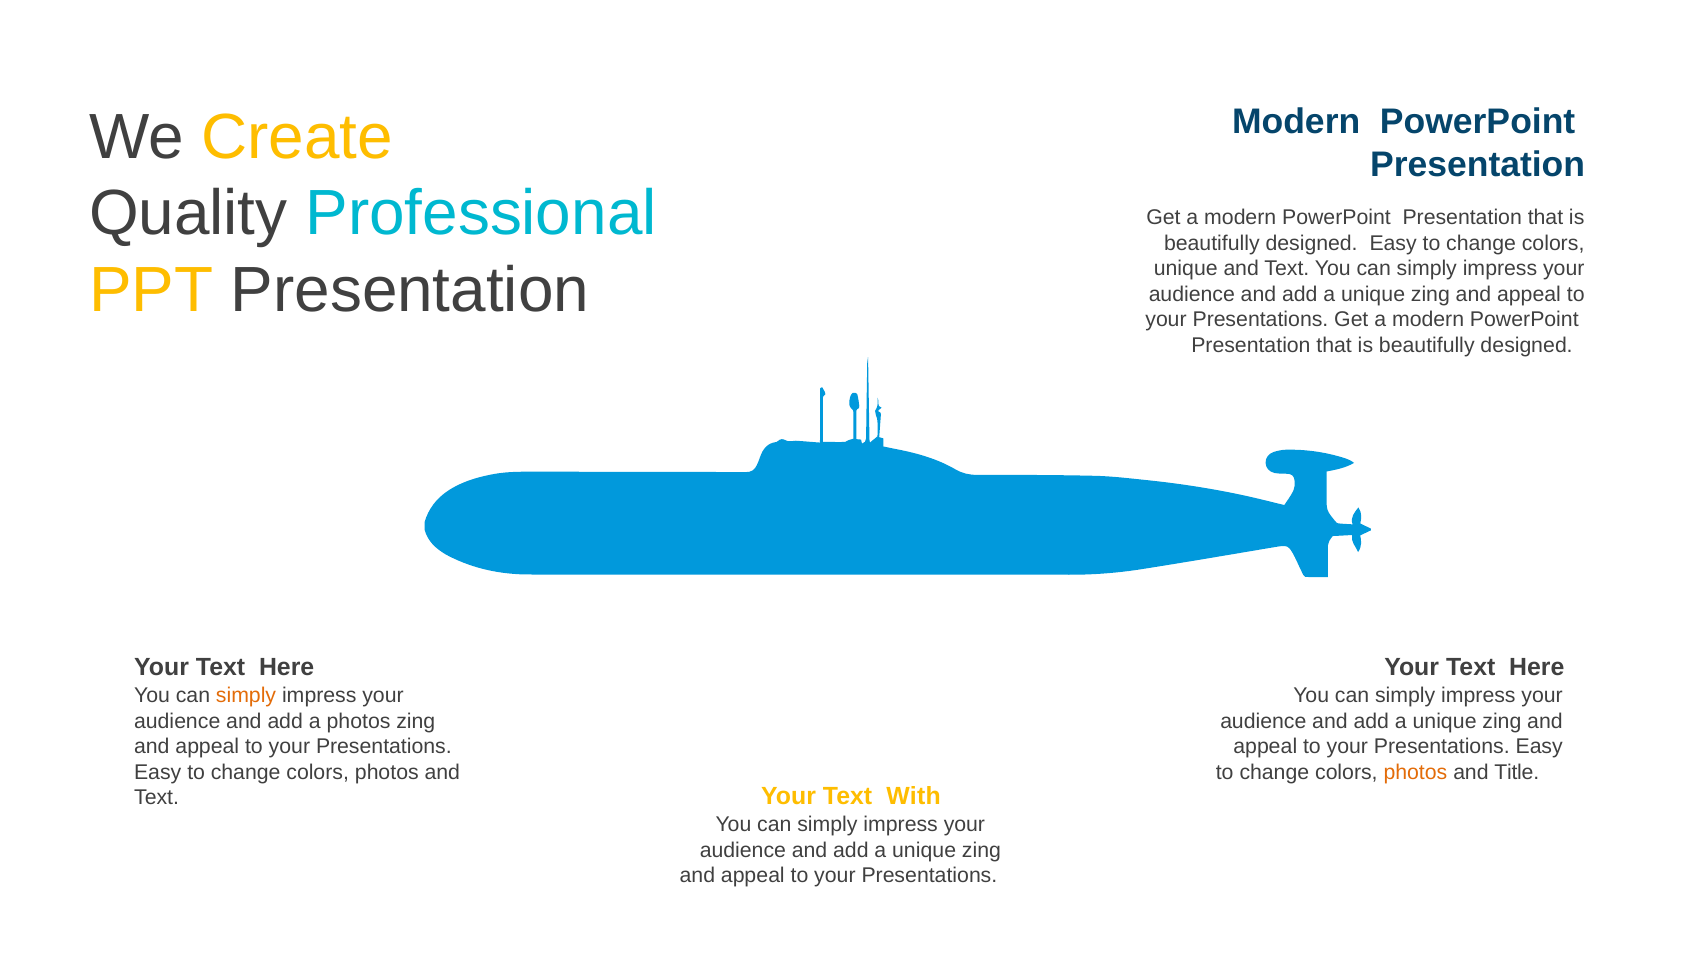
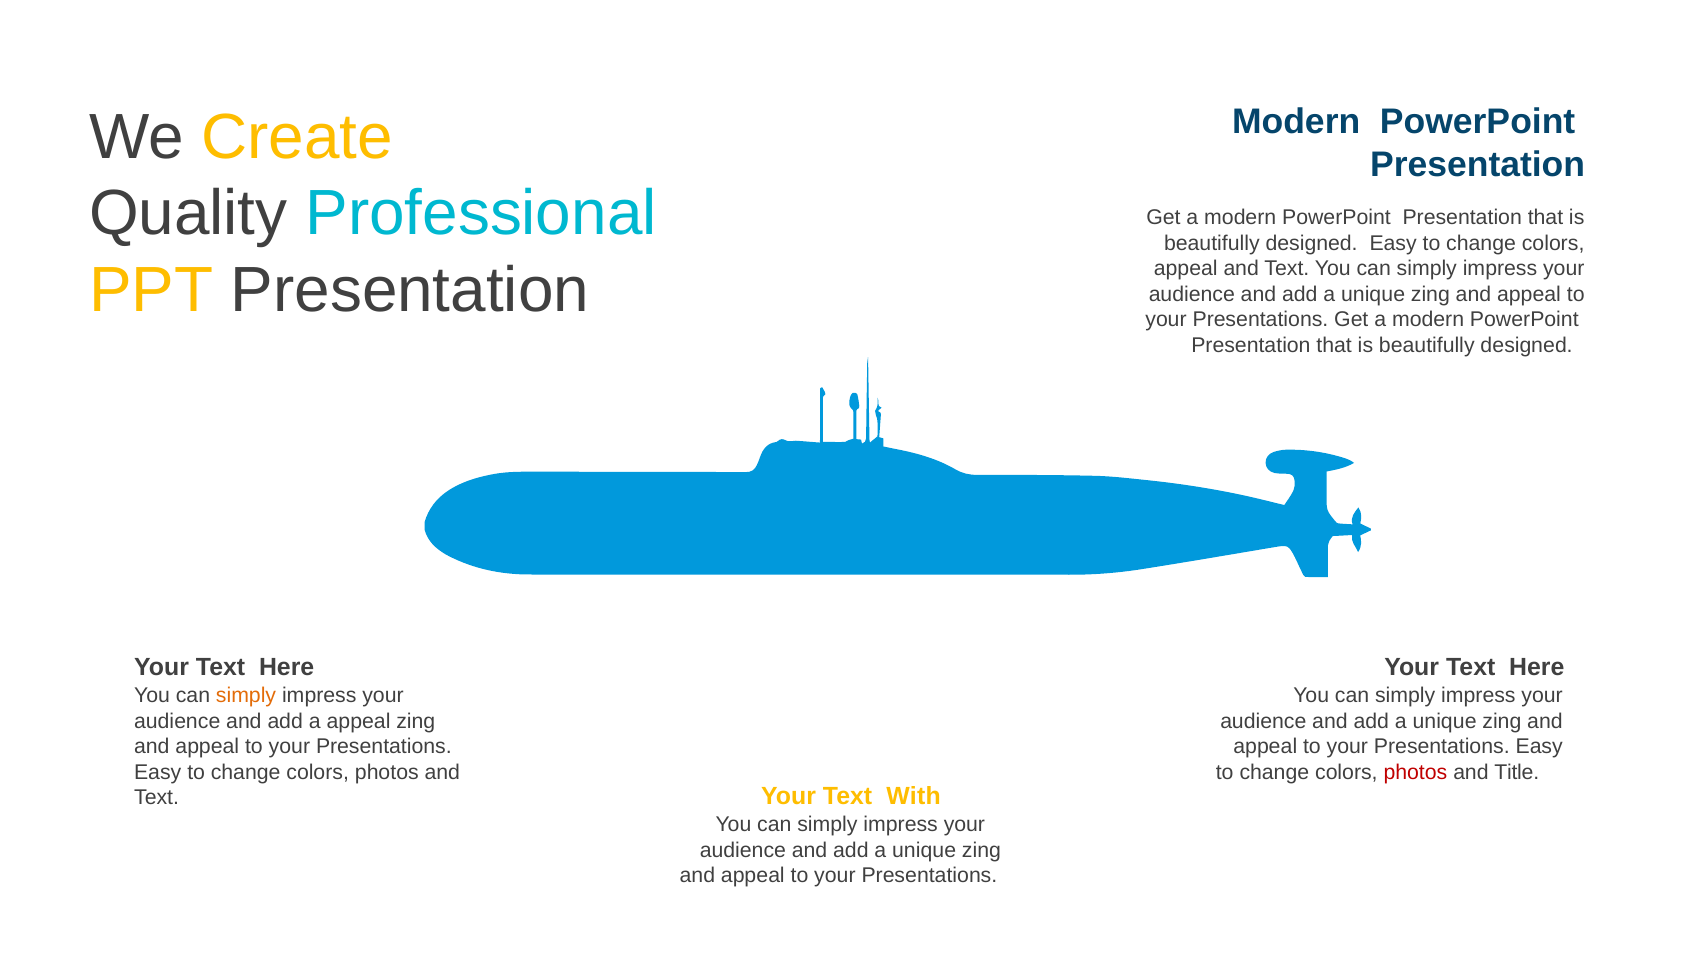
unique: unique -> appeal (1186, 269)
a photos: photos -> appeal (359, 721)
photos colour: orange -> red (1415, 772)
